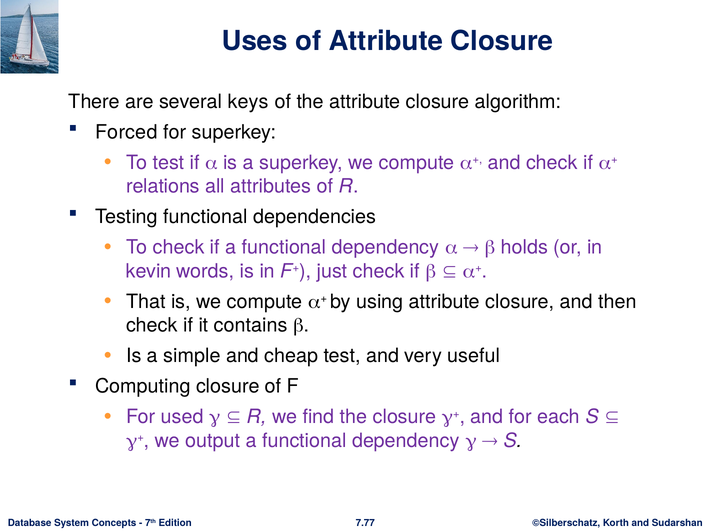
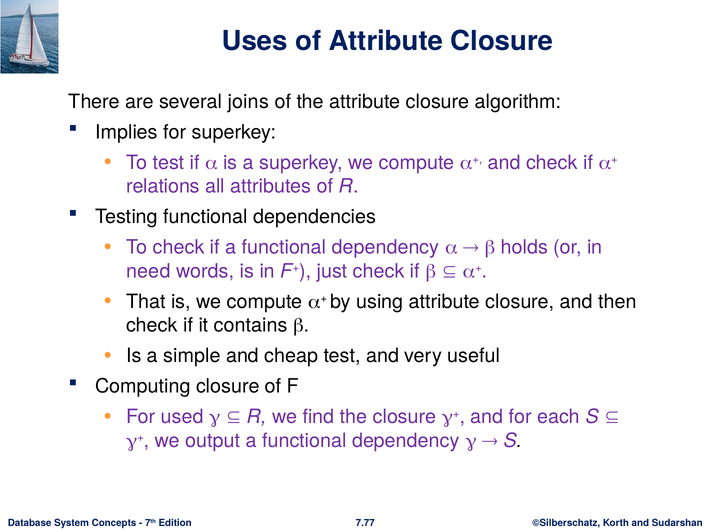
keys: keys -> joins (248, 102)
Forced: Forced -> Implies (126, 132)
kevin: kevin -> need (148, 271)
